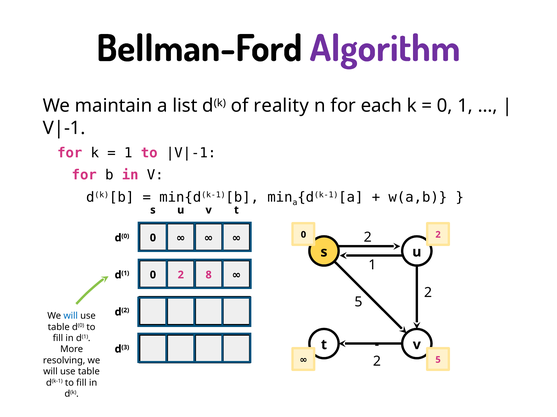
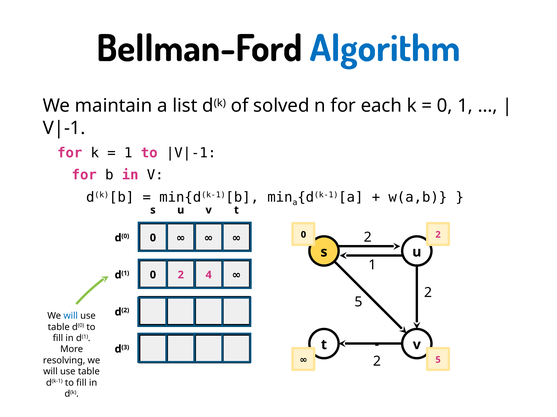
Algorithm colour: purple -> blue (385, 49)
reality: reality -> solved (281, 106)
8: 8 -> 4 (209, 275)
